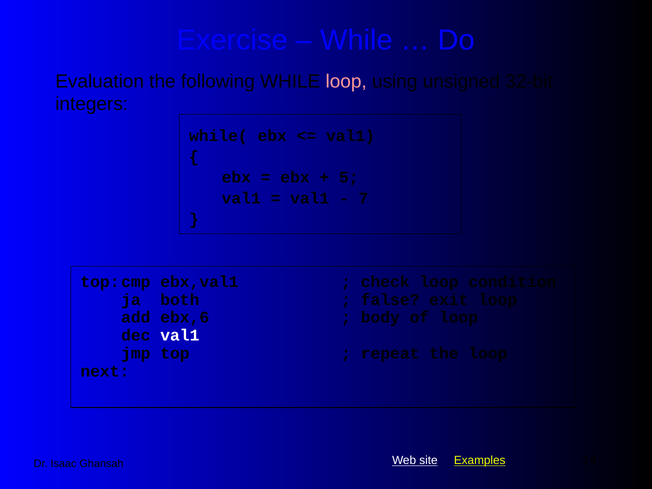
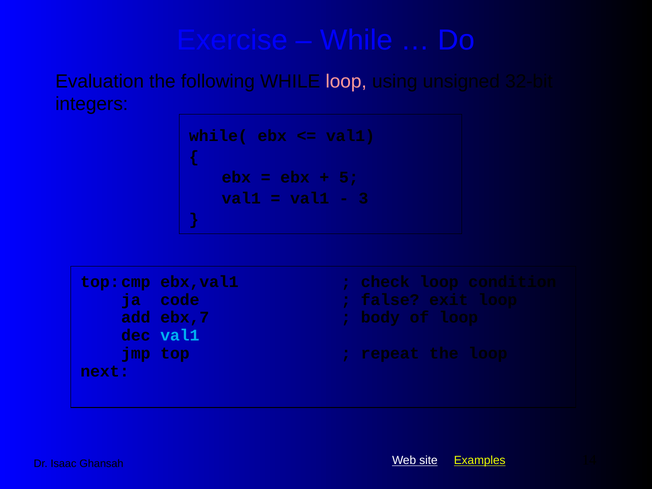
7: 7 -> 3 (363, 198)
both: both -> code (180, 300)
ebx,6: ebx,6 -> ebx,7 (185, 318)
val1 colour: white -> light blue (180, 336)
